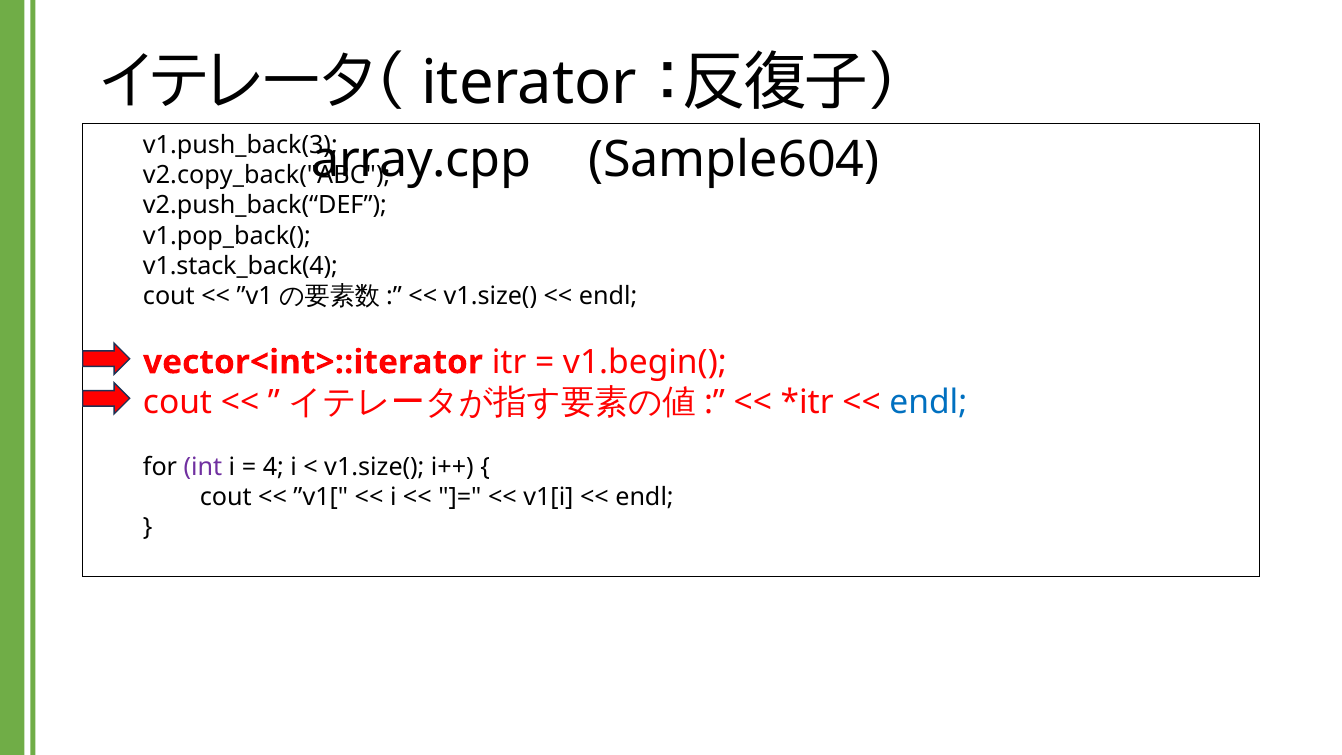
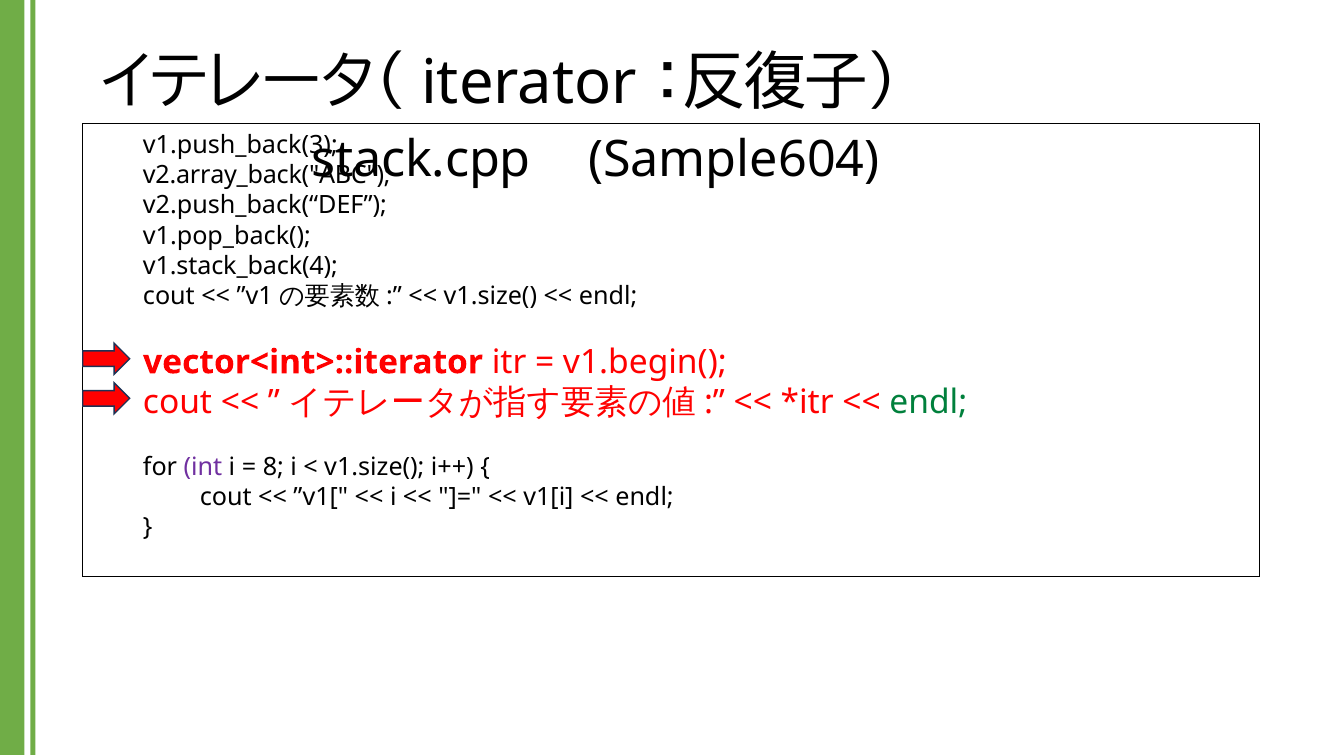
array.cpp: array.cpp -> stack.cpp (421, 160)
v2.copy_back("ABC: v2.copy_back("ABC -> v2.array_back("ABC (267, 175)
endl colour: blue -> green (928, 402)
4: 4 -> 8 (273, 467)
